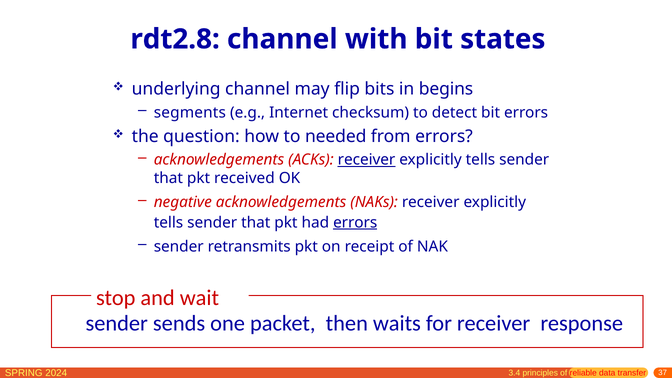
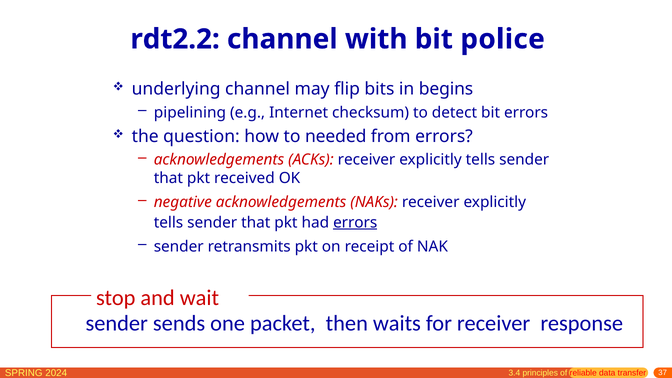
rdt2.8: rdt2.8 -> rdt2.2 (175, 39)
states: states -> police (503, 39)
segments: segments -> pipelining (190, 112)
receiver underline: present -> none (367, 160)
